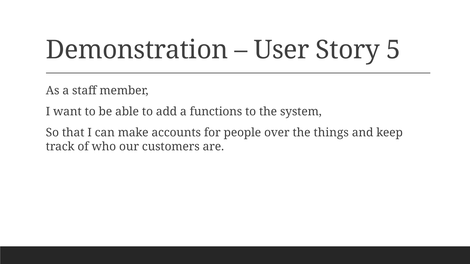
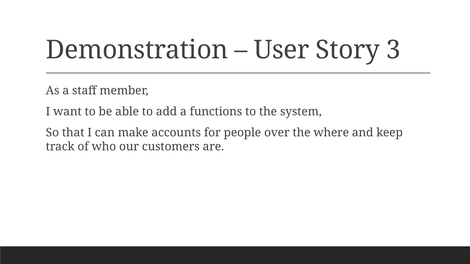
5: 5 -> 3 (393, 50)
things: things -> where (331, 133)
